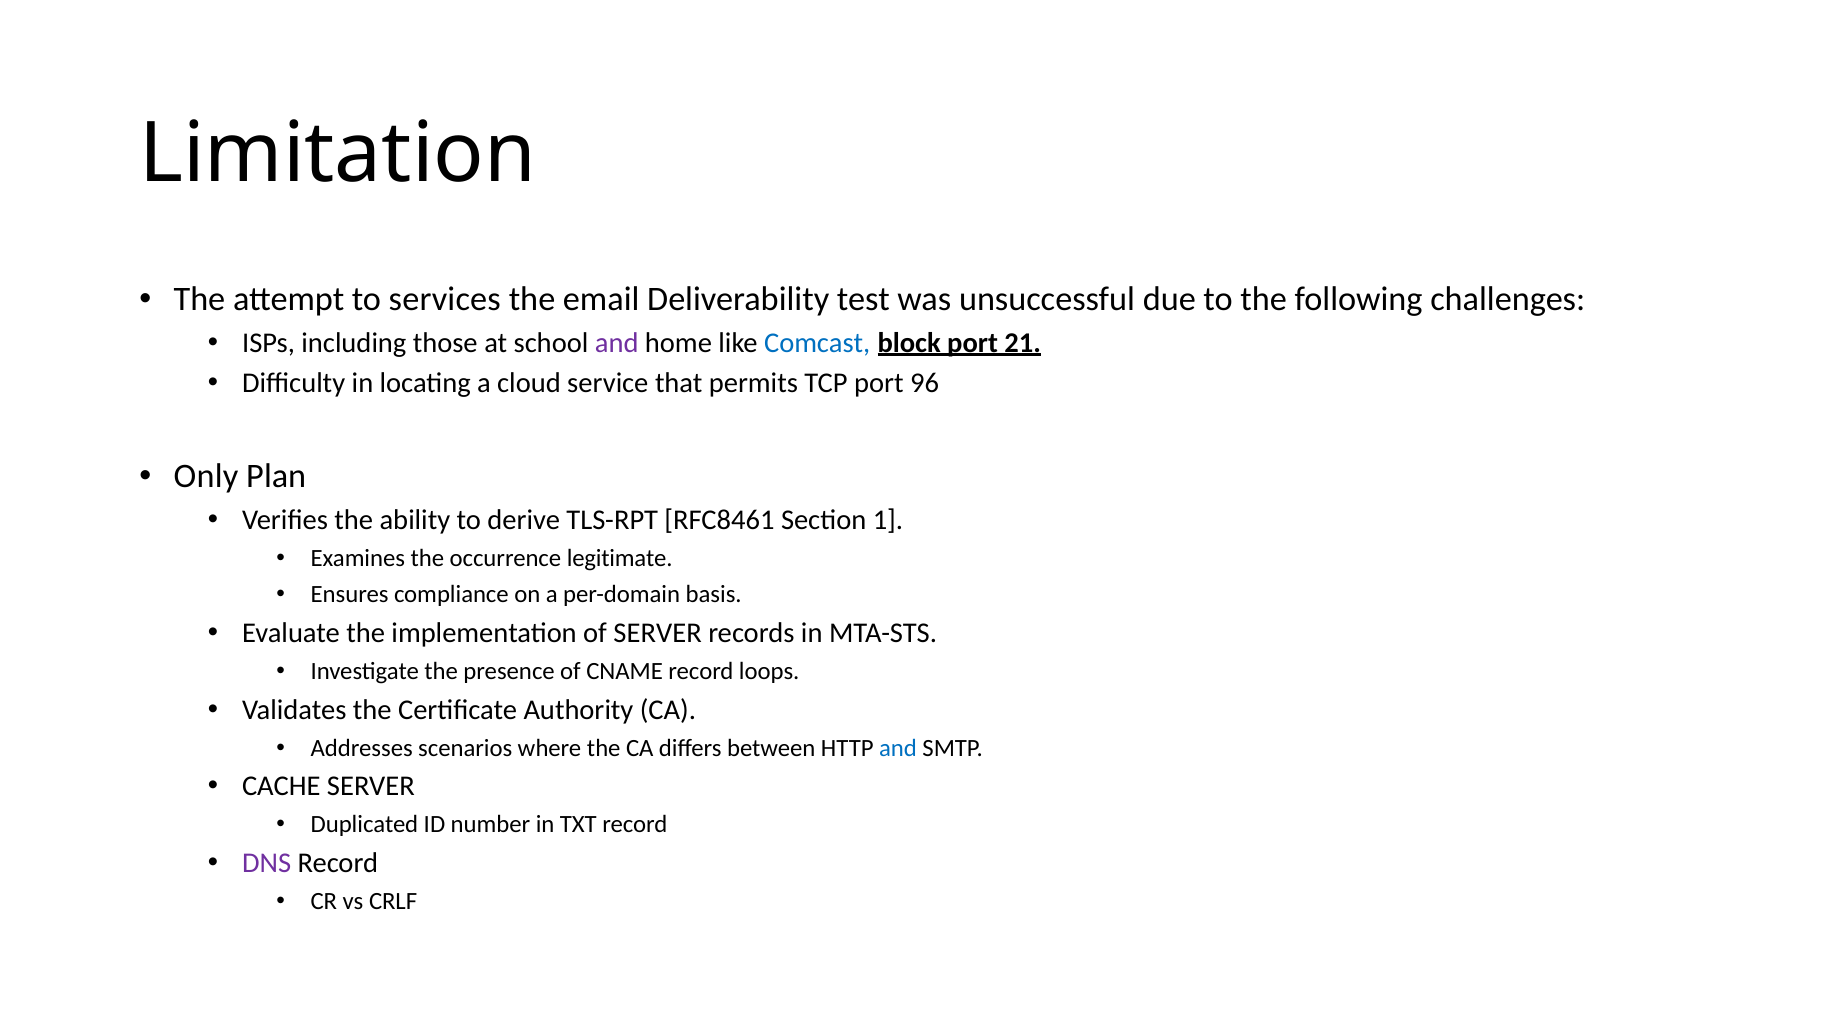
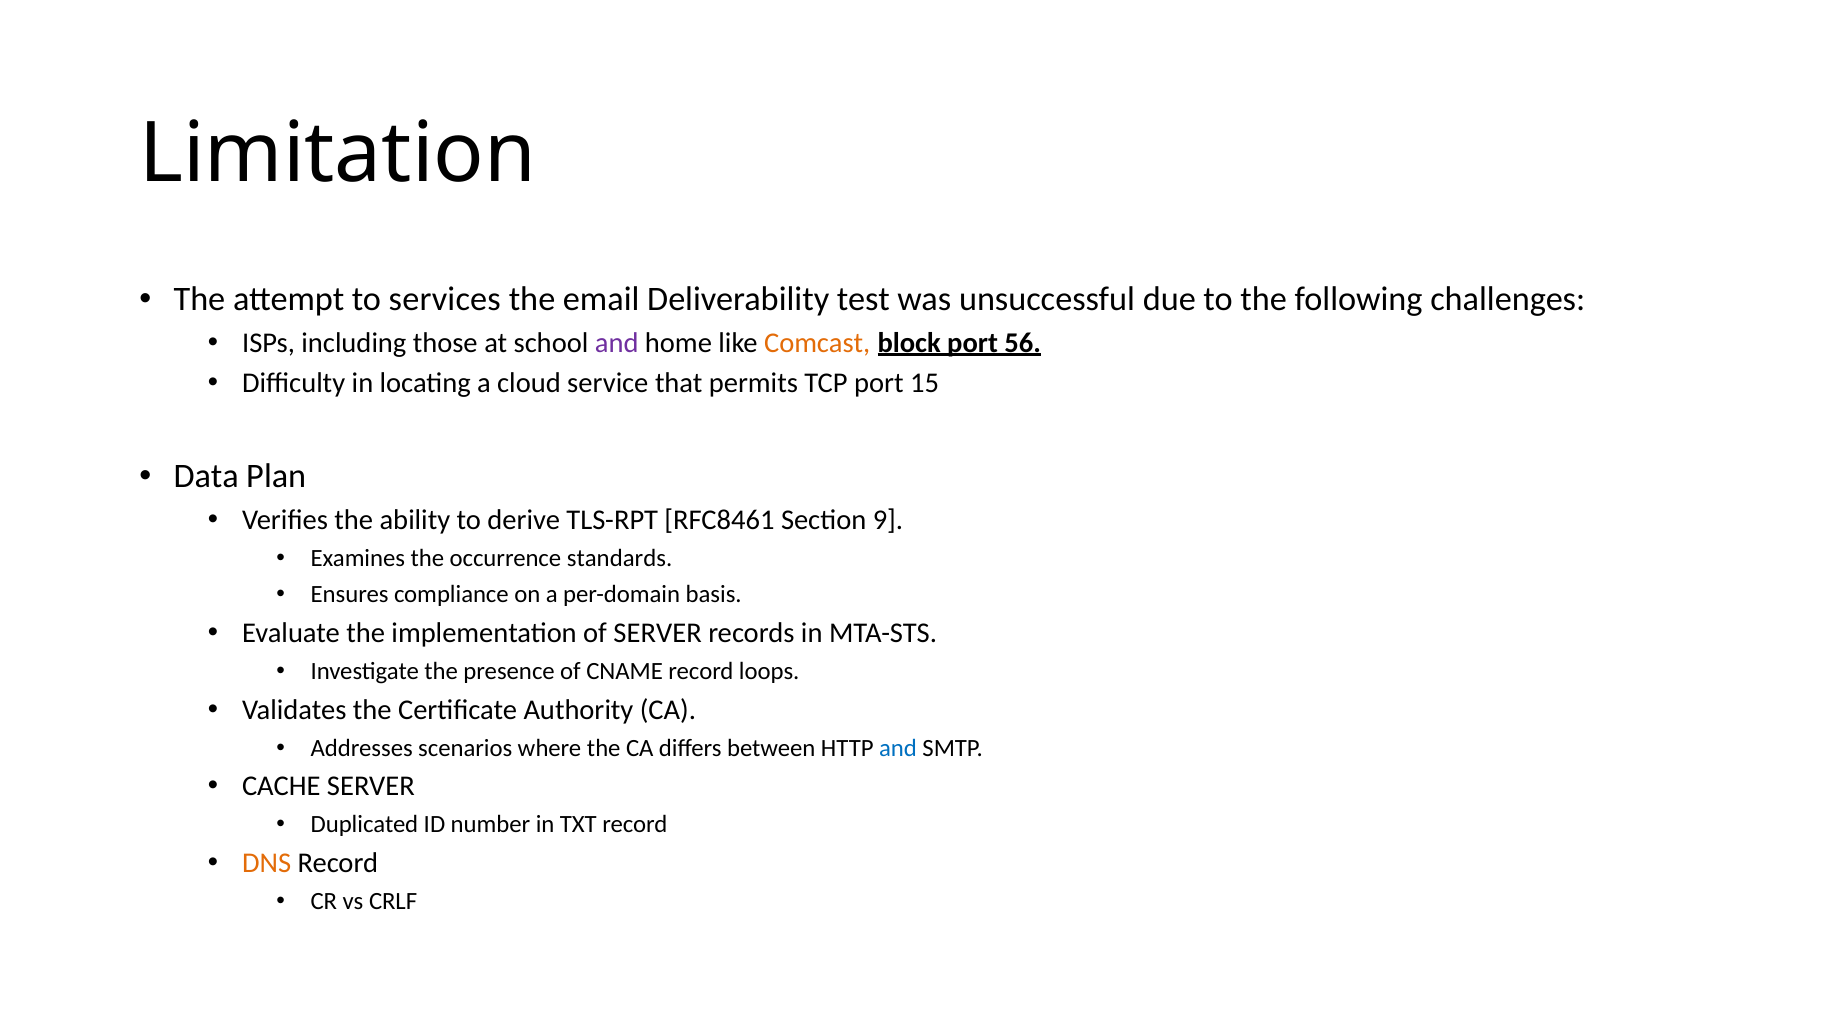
Comcast colour: blue -> orange (817, 342)
21: 21 -> 56 (1023, 342)
96: 96 -> 15 (924, 383)
Only: Only -> Data (206, 476)
1: 1 -> 9 (888, 519)
legitimate: legitimate -> standards (620, 558)
DNS colour: purple -> orange (267, 862)
